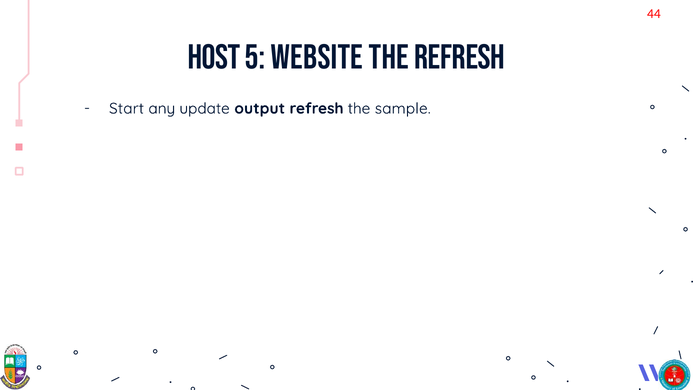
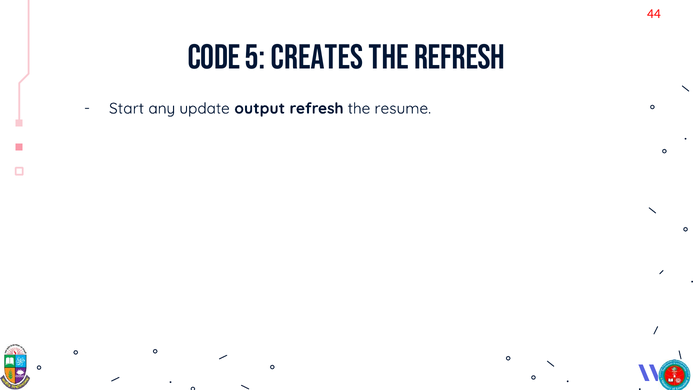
HOST: HOST -> CODE (214, 57)
WEBSITE: WEBSITE -> CREATES (317, 57)
sample: sample -> resume (403, 108)
